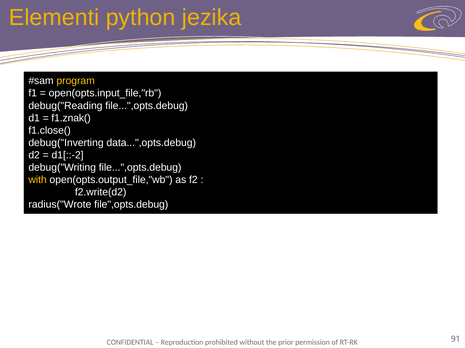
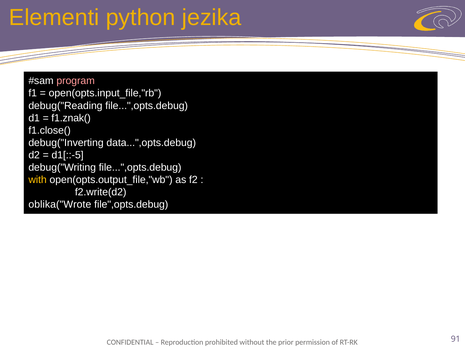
program colour: yellow -> pink (76, 81)
d1[::-2: d1[::-2 -> d1[::-5 (68, 155)
radius("Wrote: radius("Wrote -> oblika("Wrote (60, 205)
